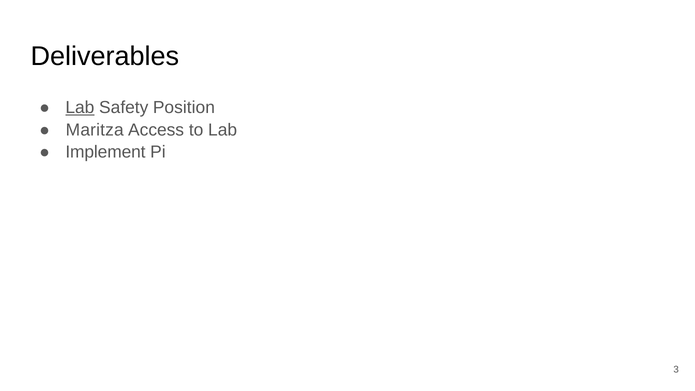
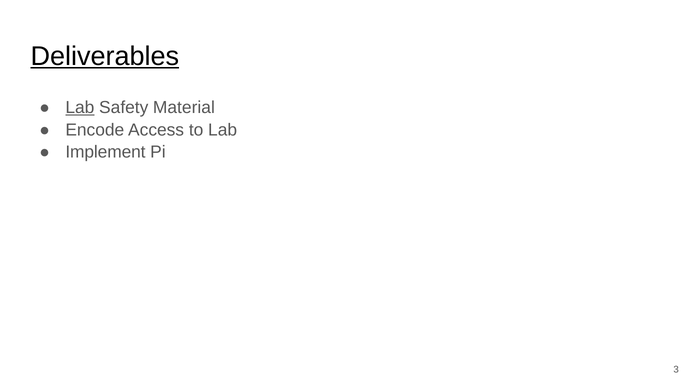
Deliverables underline: none -> present (105, 56)
Position: Position -> Material (184, 107)
Maritza: Maritza -> Encode (95, 130)
